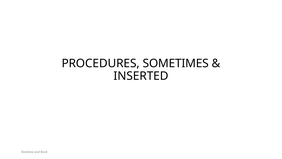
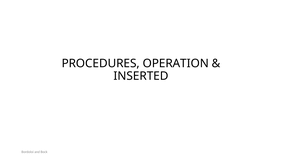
SOMETIMES: SOMETIMES -> OPERATION (176, 63)
